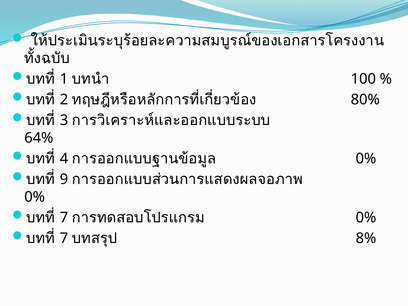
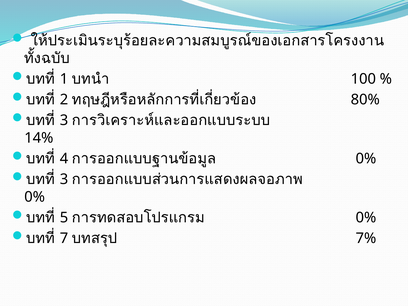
64%: 64% -> 14% (39, 138)
9: 9 -> 3 (64, 179)
7: 7 -> 5 (64, 218)
8%: 8% -> 7% (366, 238)
